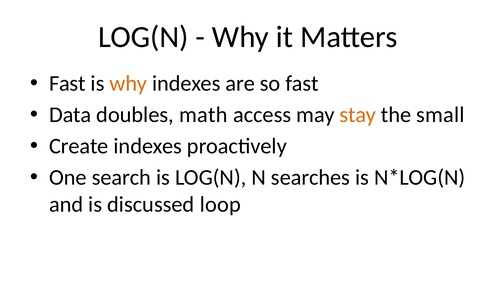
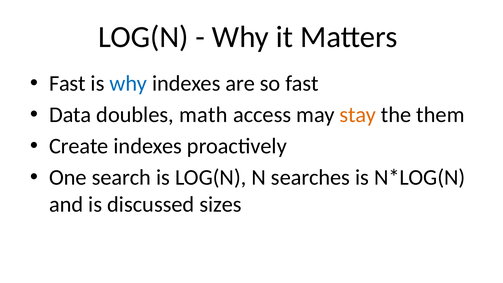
why colour: orange -> blue (128, 84)
small: small -> them (440, 115)
loop: loop -> sizes (220, 204)
